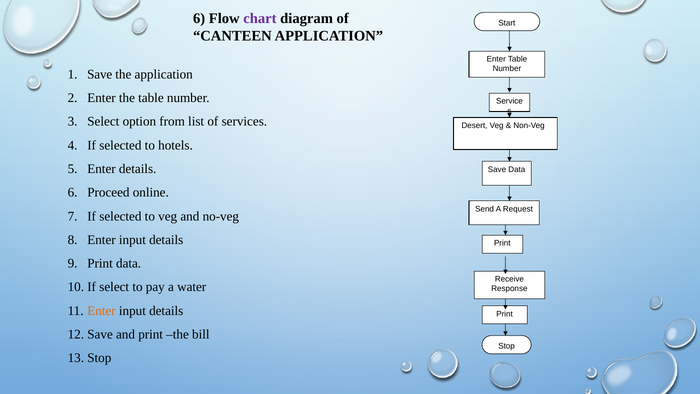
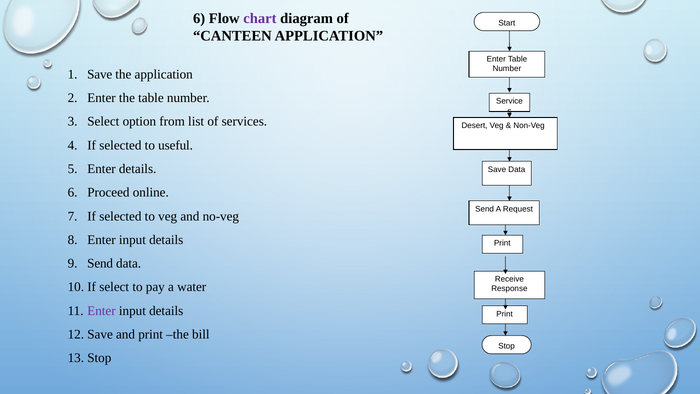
hotels: hotels -> useful (176, 145)
Print: Print -> Send (100, 263)
Enter colour: orange -> purple (101, 311)
